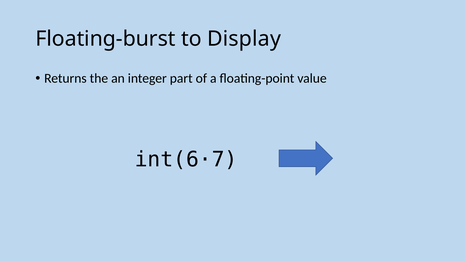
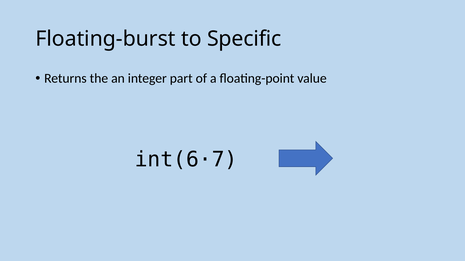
Display: Display -> Specific (244, 39)
